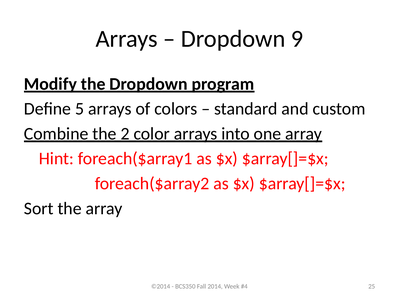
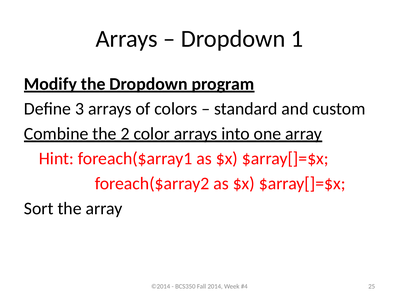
9: 9 -> 1 (297, 39)
5: 5 -> 3 (80, 109)
